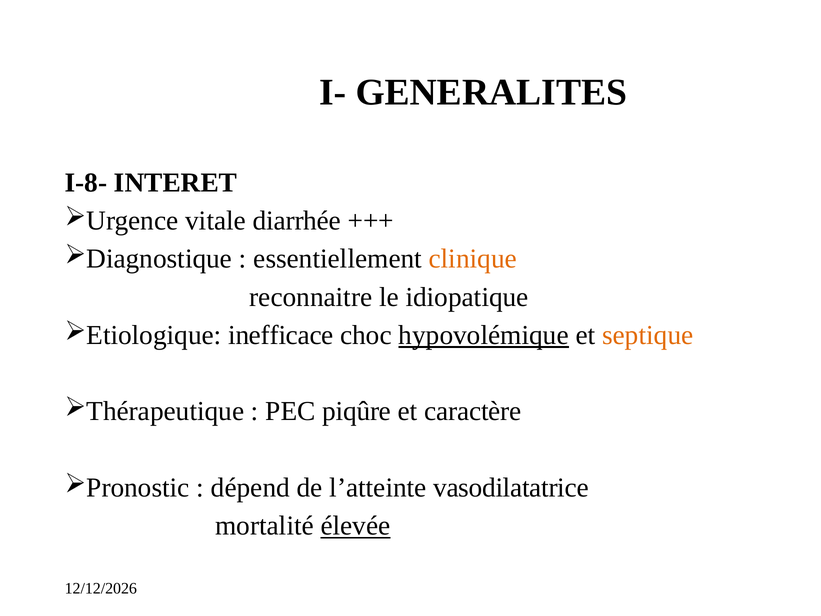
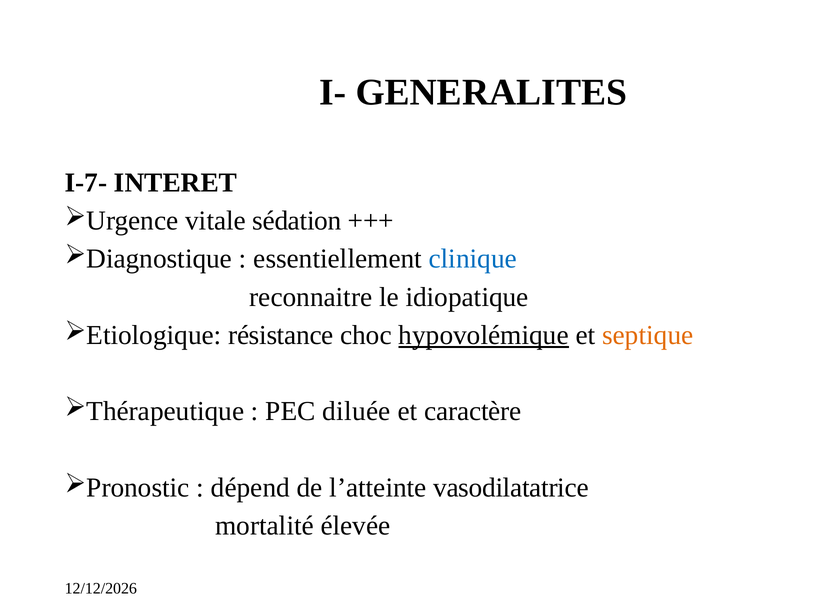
I-8-: I-8- -> I-7- (86, 183)
diarrhée: diarrhée -> sédation (297, 221)
clinique colour: orange -> blue (473, 259)
inefficace: inefficace -> résistance (281, 335)
piqûre: piqûre -> diluée (357, 411)
élevée underline: present -> none (355, 526)
